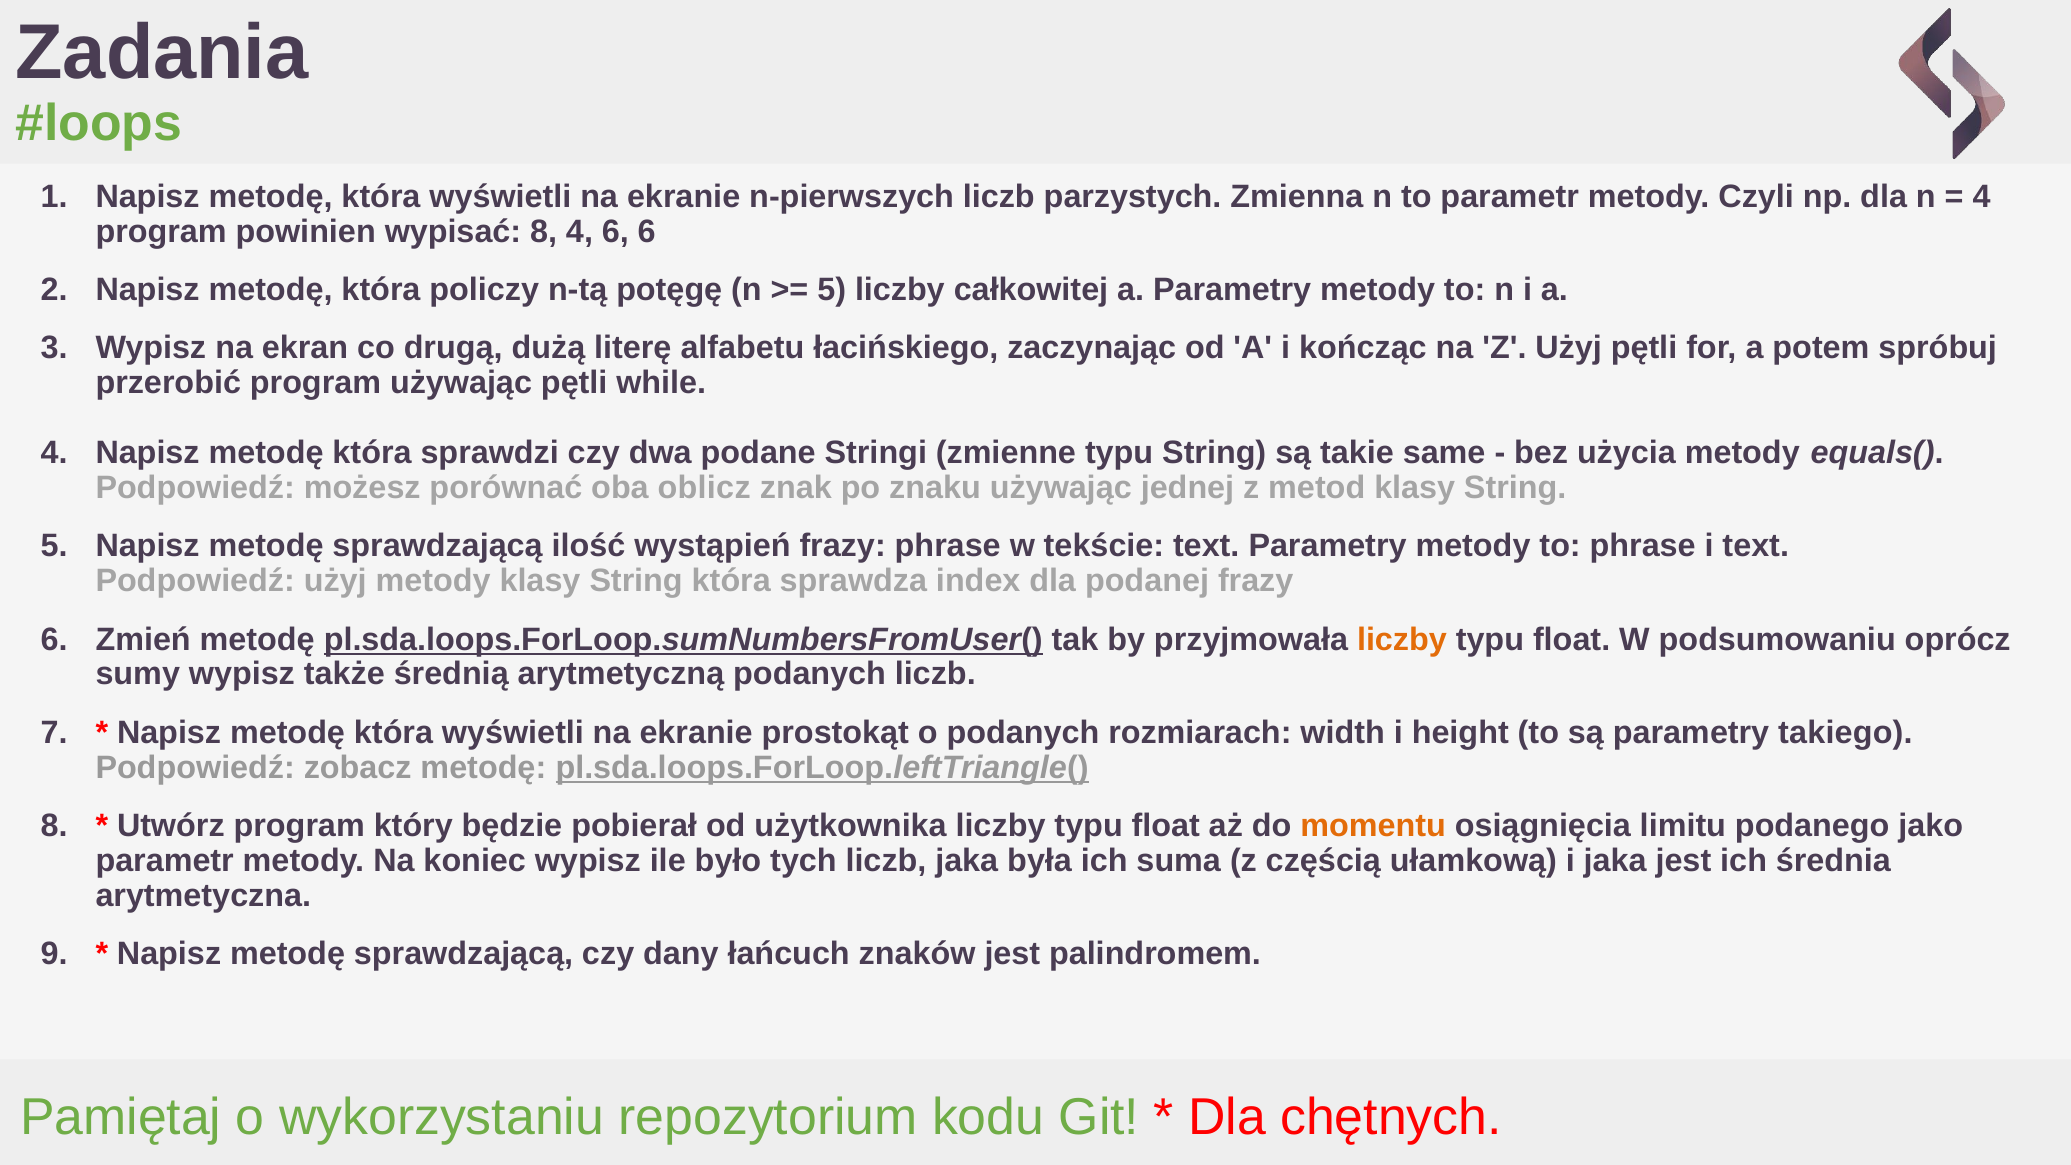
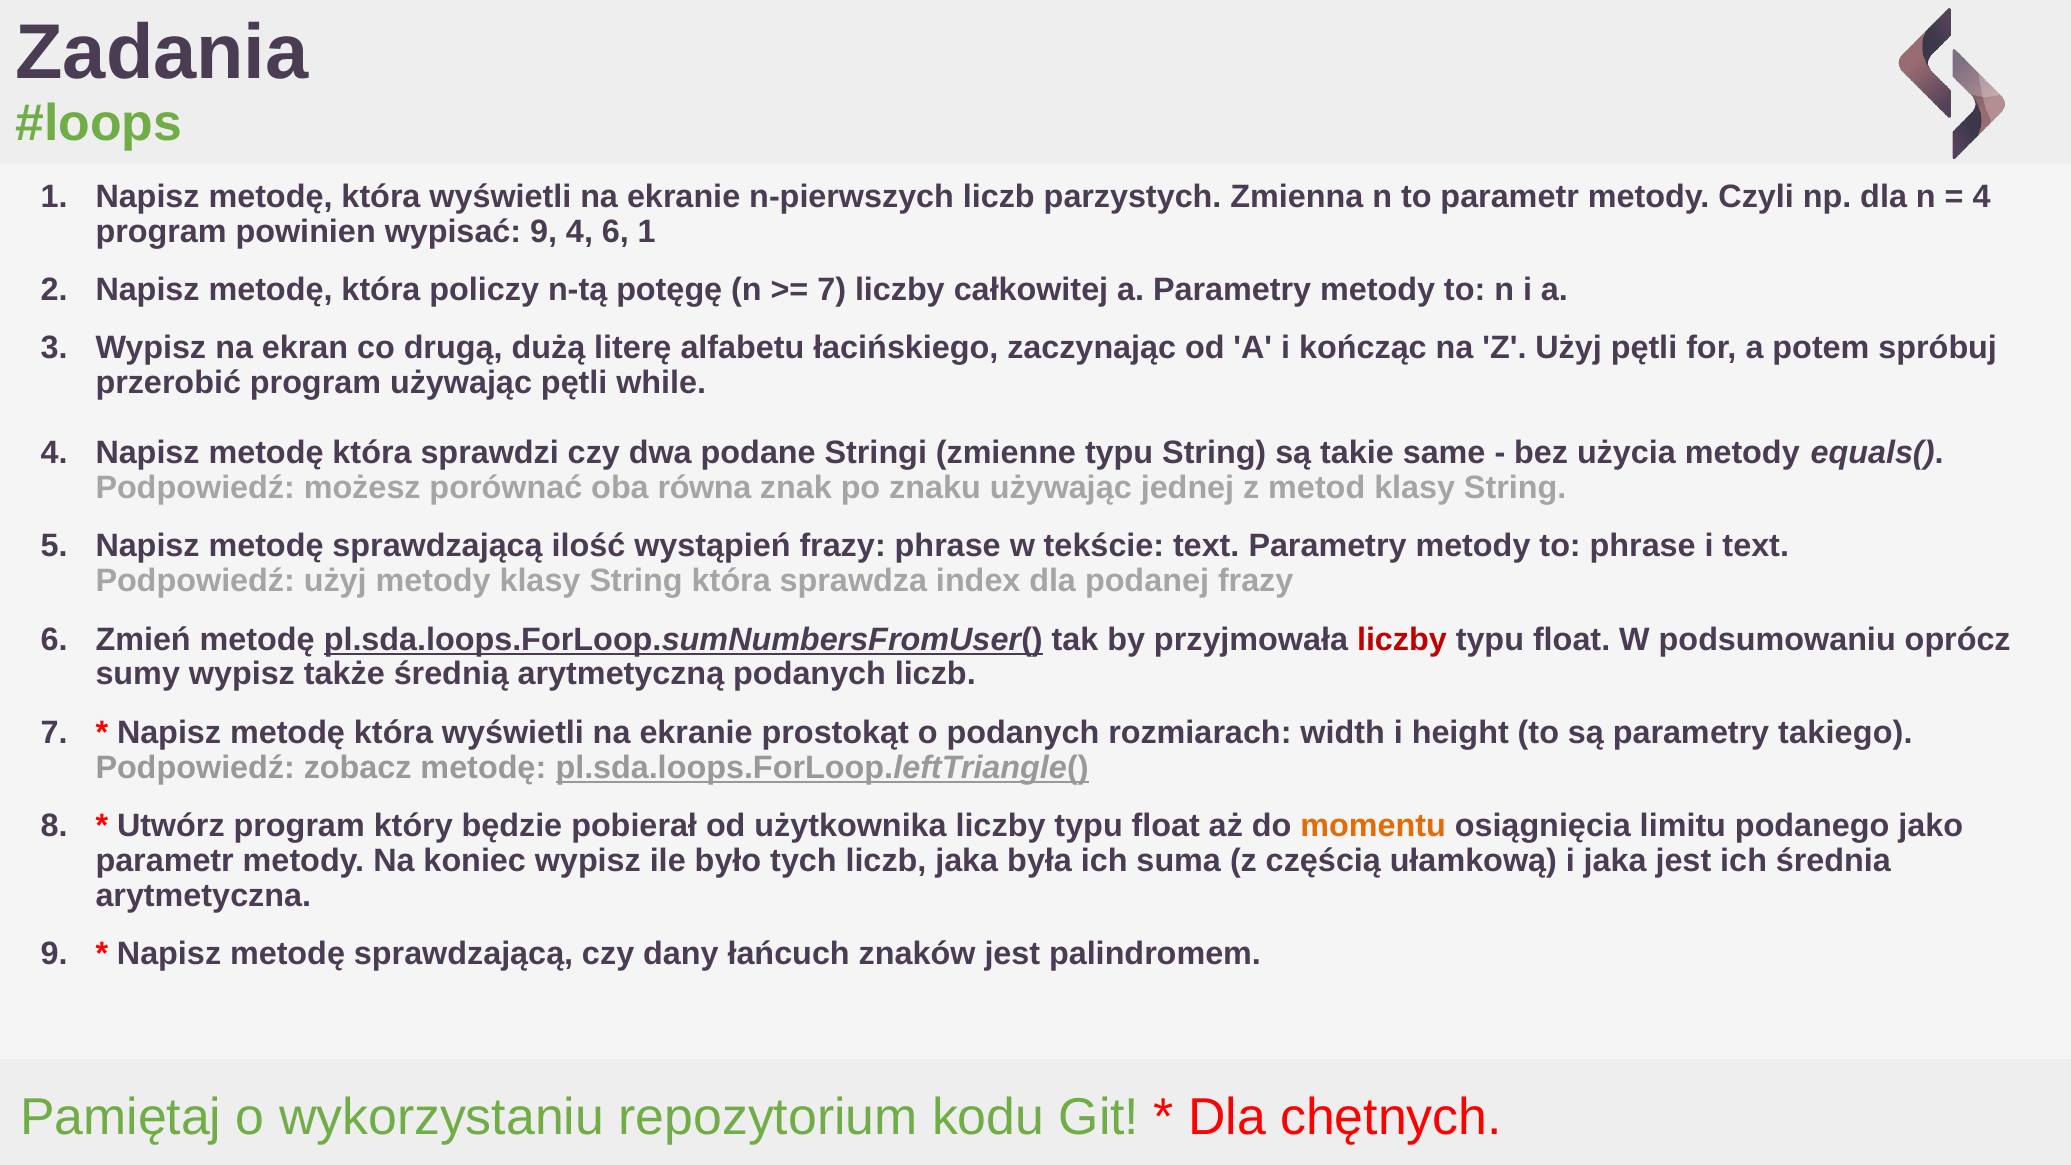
wypisać 8: 8 -> 9 (544, 231)
6 6: 6 -> 1 (647, 231)
5: 5 -> 7 (832, 290)
oblicz: oblicz -> równa (704, 488)
liczby colour: orange -> red (1402, 639)
